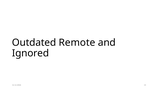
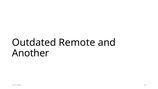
Ignored: Ignored -> Another (30, 53)
